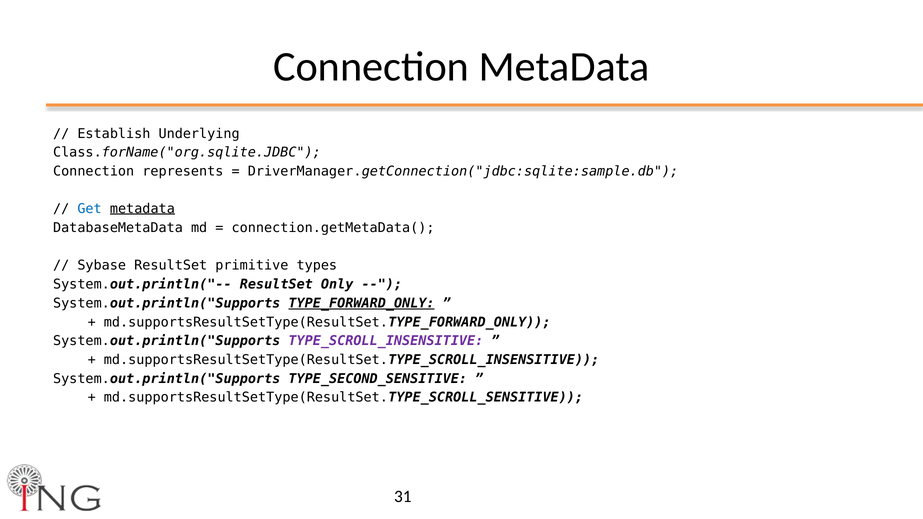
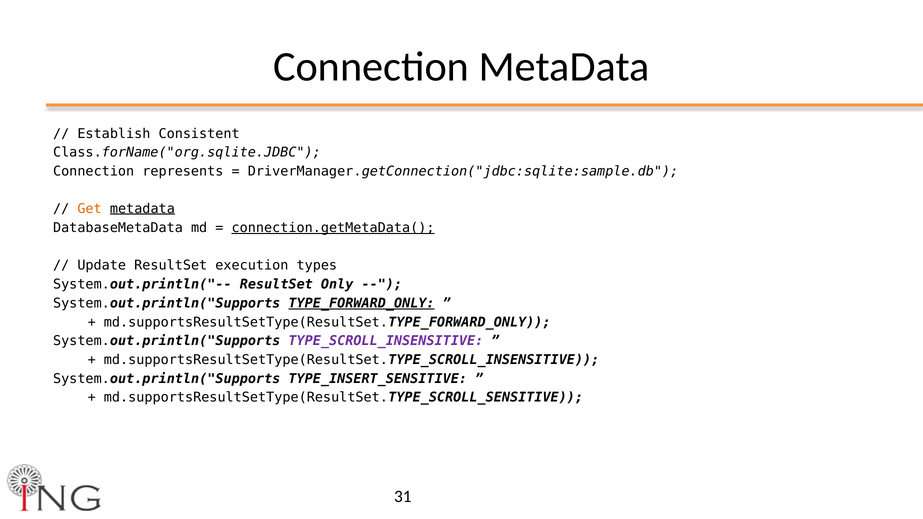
Underlying: Underlying -> Consistent (199, 134)
Get colour: blue -> orange (90, 209)
connection.getMetaData( underline: none -> present (333, 228)
Sybase: Sybase -> Update (102, 266)
primitive: primitive -> execution (252, 266)
TYPE_SECOND_SENSITIVE: TYPE_SECOND_SENSITIVE -> TYPE_INSERT_SENSITIVE (378, 379)
